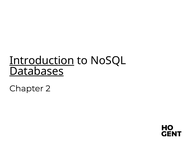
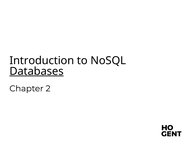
Introduction underline: present -> none (42, 61)
